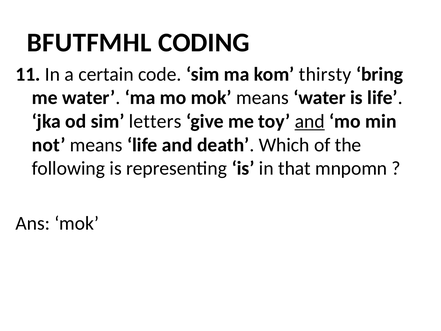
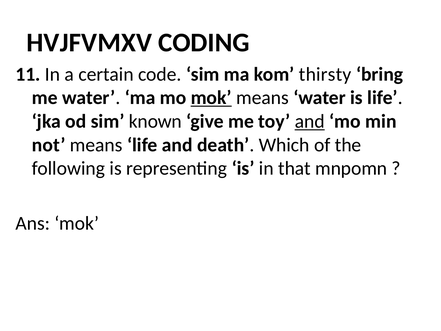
BFUTFMHL: BFUTFMHL -> HVJFVMXV (89, 43)
mok underline: none -> present (211, 98)
letters: letters -> known (155, 121)
